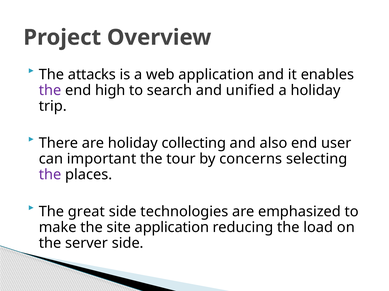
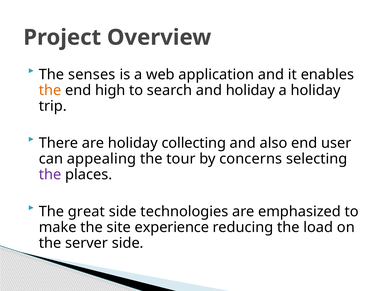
attacks: attacks -> senses (92, 75)
the colour: purple -> orange (50, 90)
and unified: unified -> holiday (250, 90)
important: important -> appealing (102, 159)
site application: application -> experience (172, 228)
